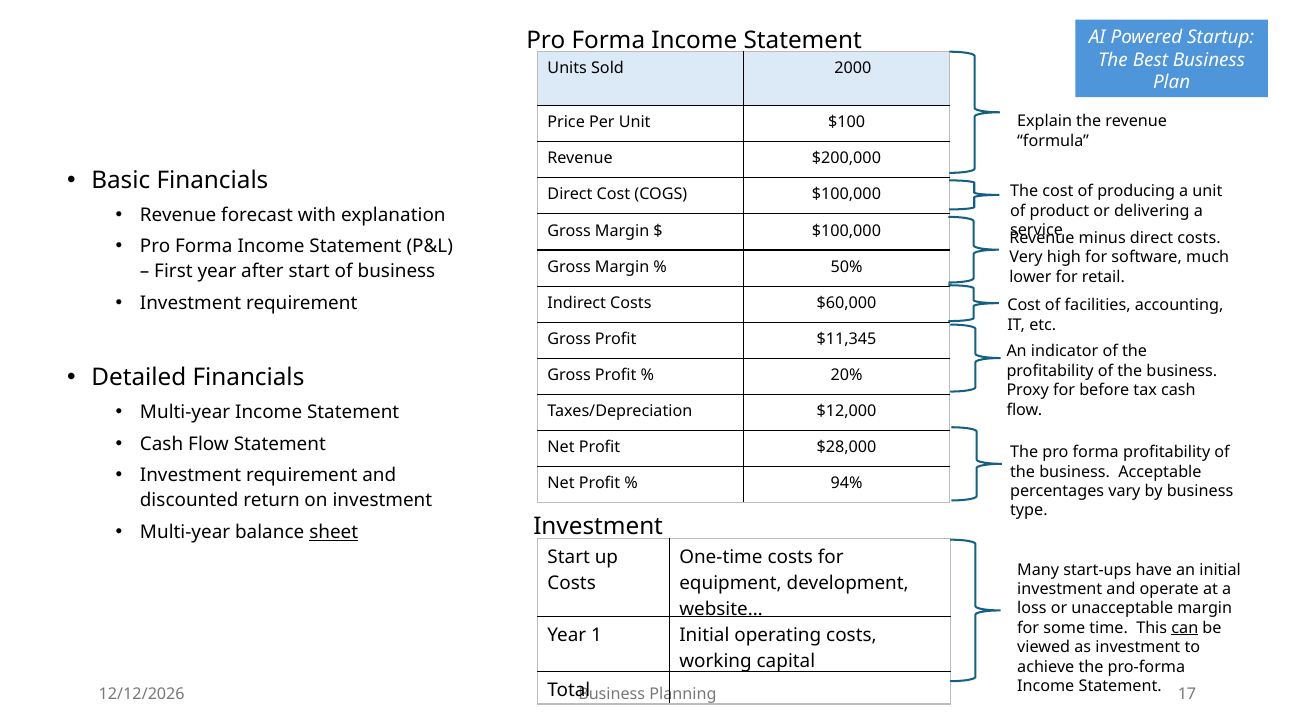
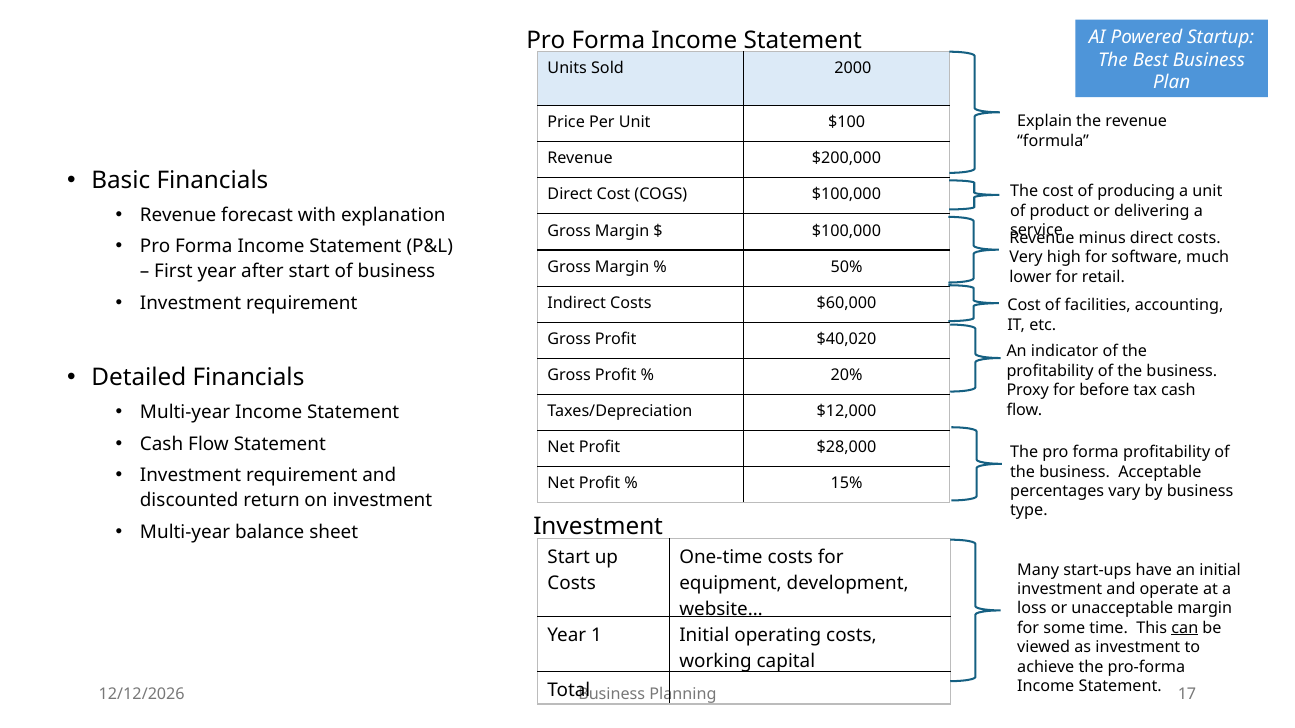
$11,345: $11,345 -> $40,020 (846, 339)
94%: 94% -> 15% (847, 484)
sheet underline: present -> none (334, 532)
